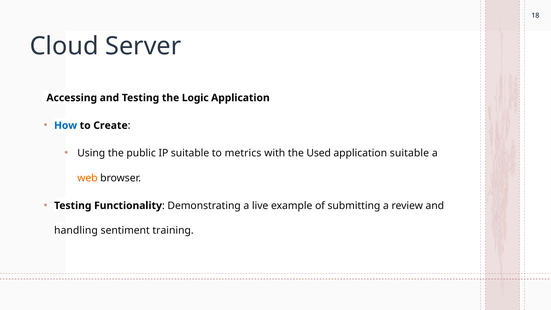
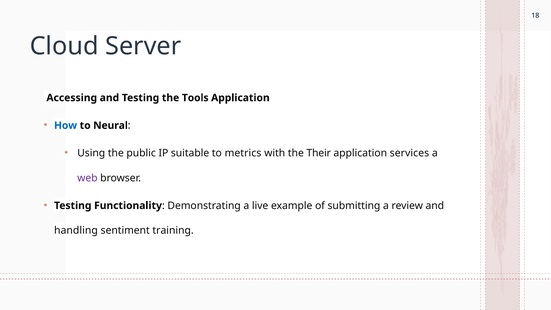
Logic: Logic -> Tools (195, 98)
Create: Create -> Neural (111, 125)
Used: Used -> Their (319, 153)
application suitable: suitable -> services (409, 153)
web colour: orange -> purple (87, 178)
